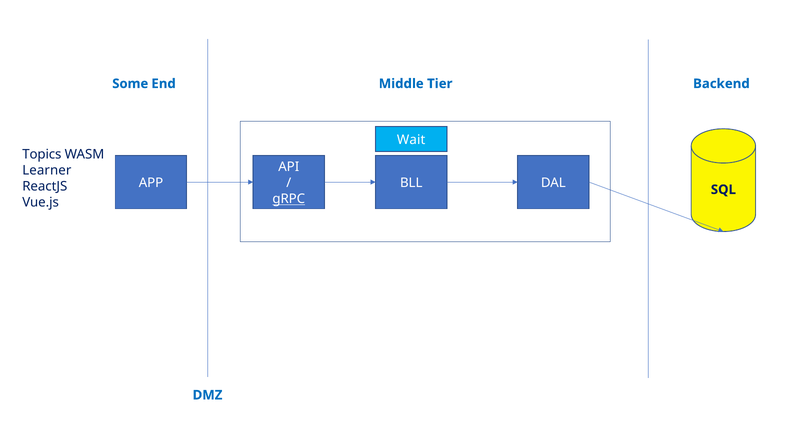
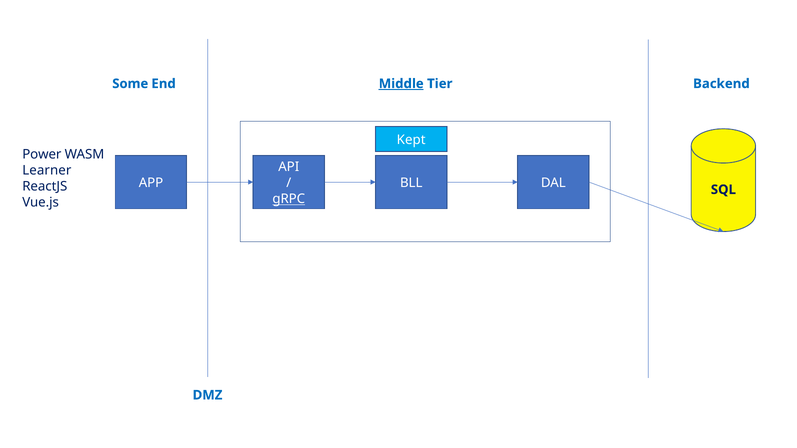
Middle underline: none -> present (401, 84)
Wait: Wait -> Kept (411, 140)
Topics: Topics -> Power (42, 155)
